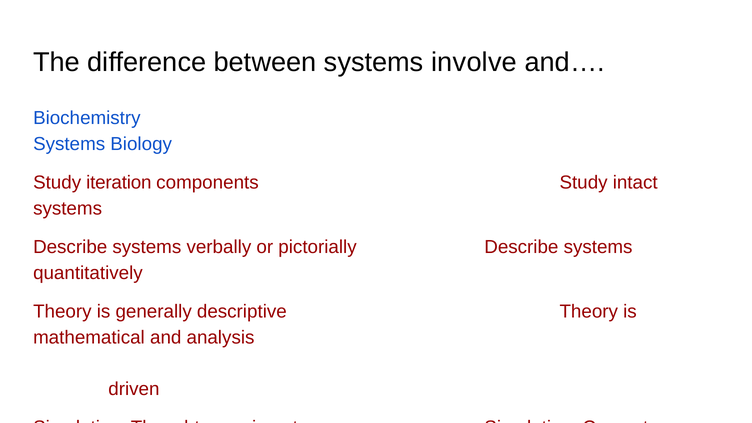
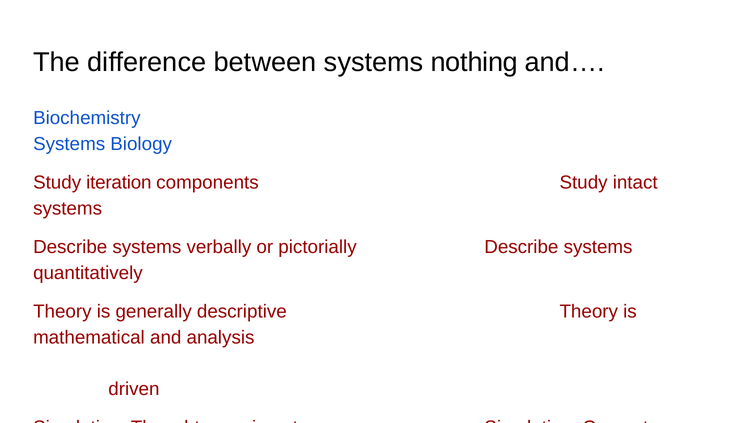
involve: involve -> nothing (474, 62)
